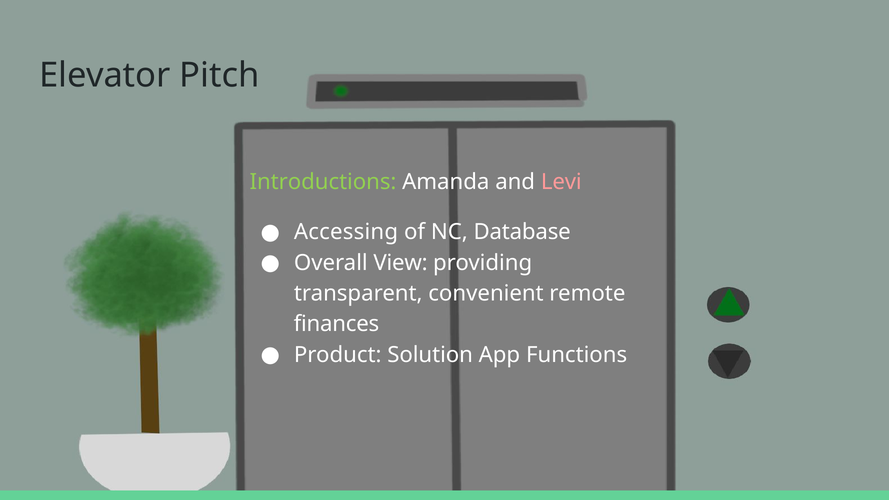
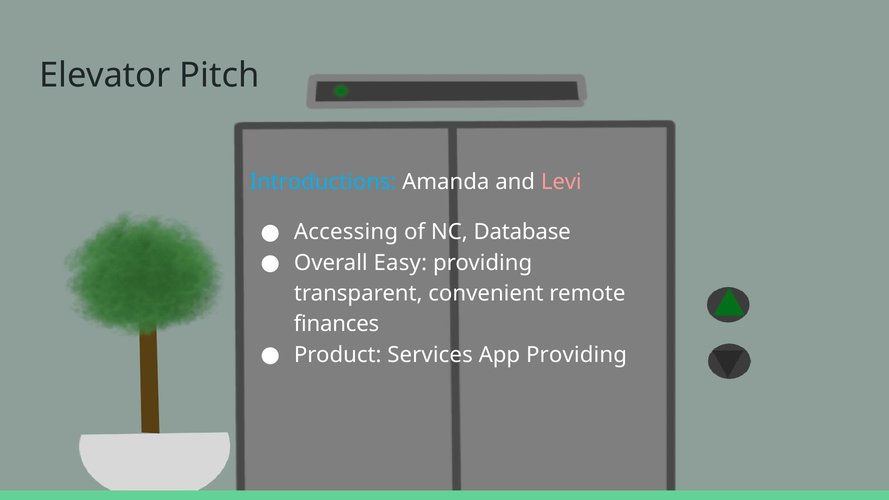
Introductions colour: light green -> light blue (323, 182)
View: View -> Easy (400, 263)
Solution: Solution -> Services (430, 355)
App Functions: Functions -> Providing (577, 355)
